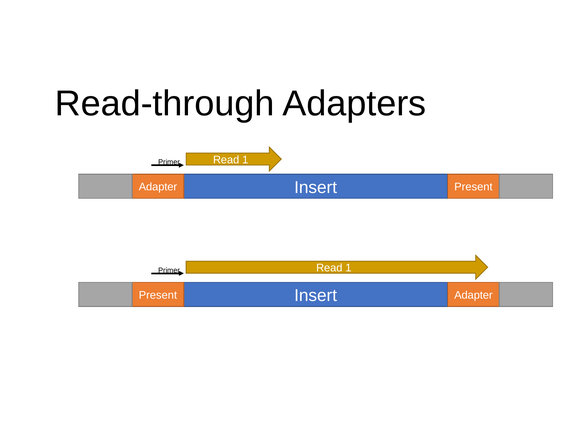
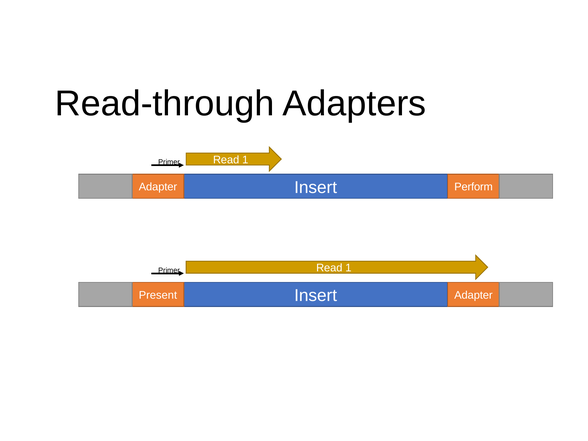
Adapter Present: Present -> Perform (474, 187)
